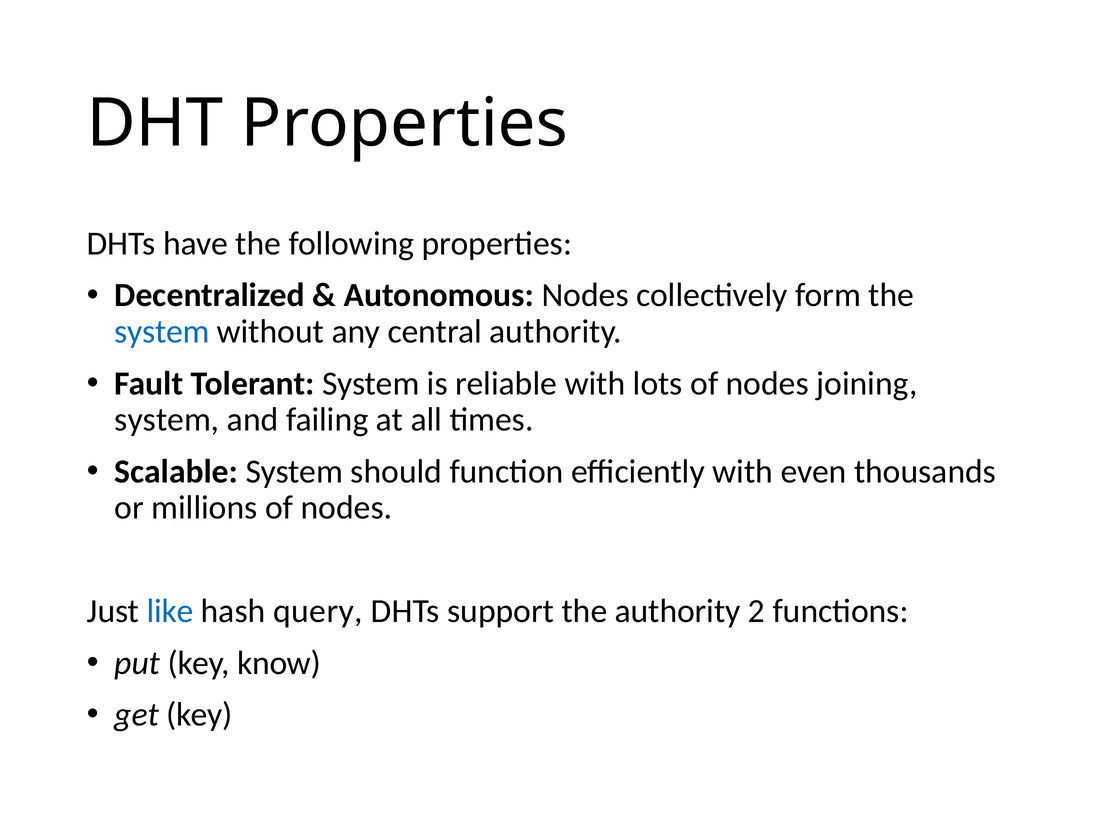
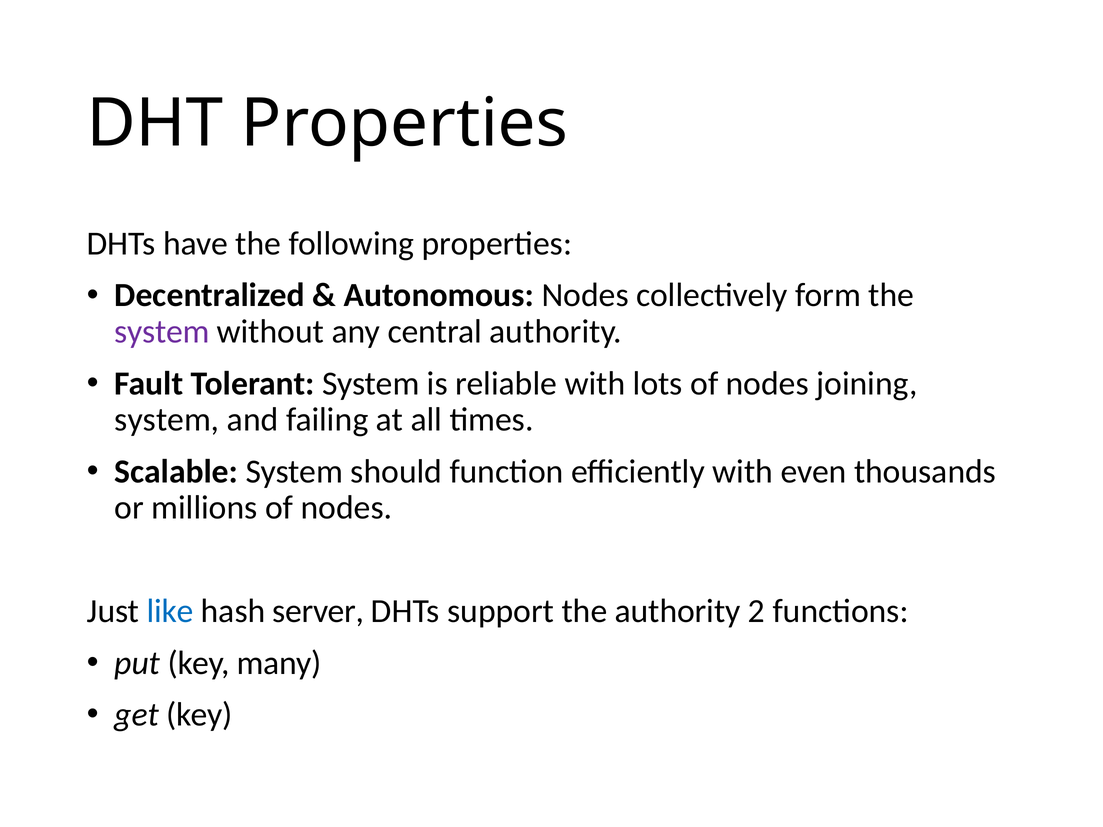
system colour: blue -> purple (162, 332)
query: query -> server (318, 611)
know: know -> many (279, 663)
